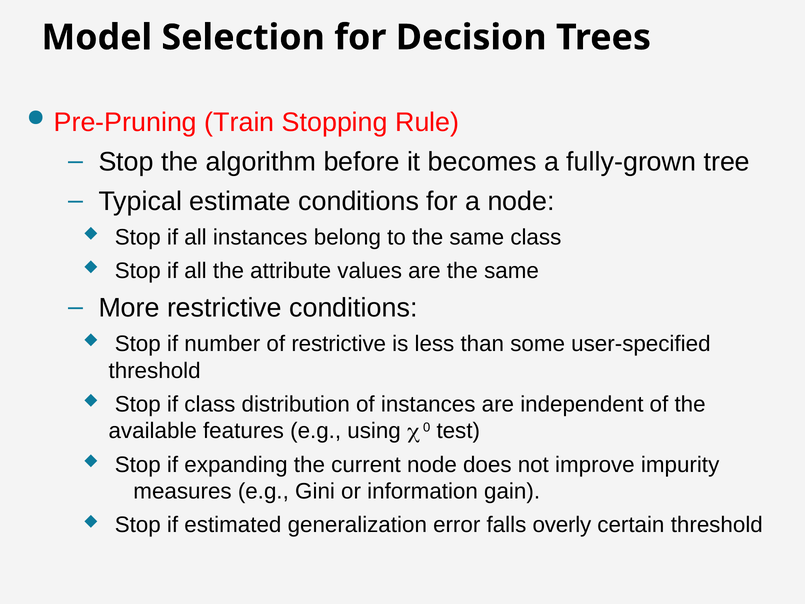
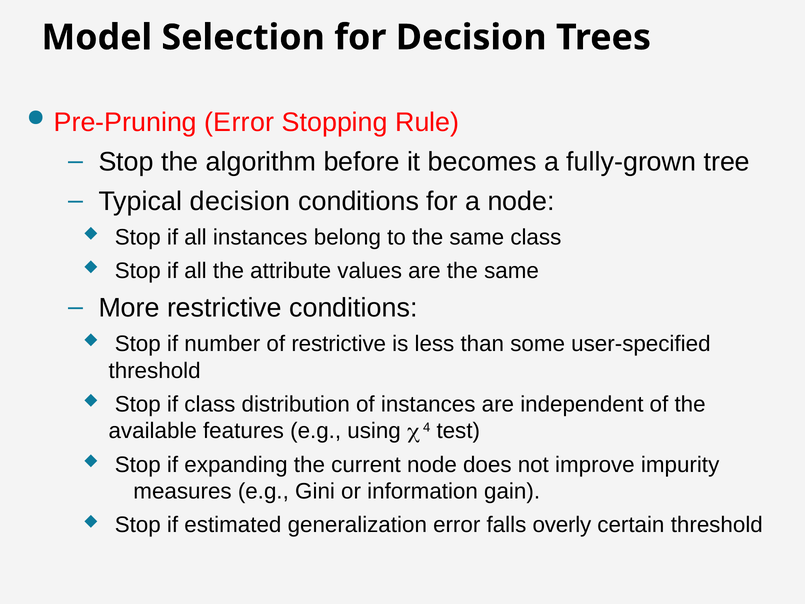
Pre-Pruning Train: Train -> Error (239, 123)
Typical estimate: estimate -> decision (240, 201)
0: 0 -> 4 (427, 427)
